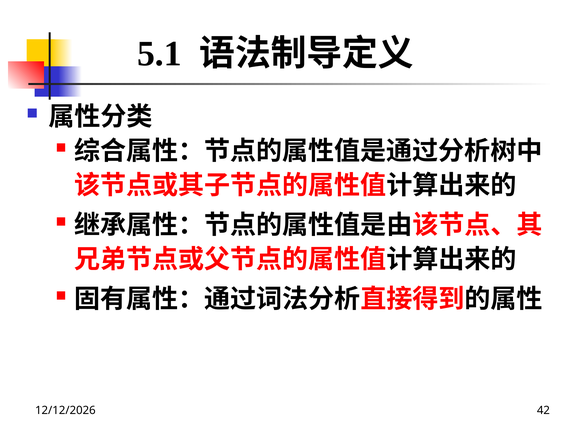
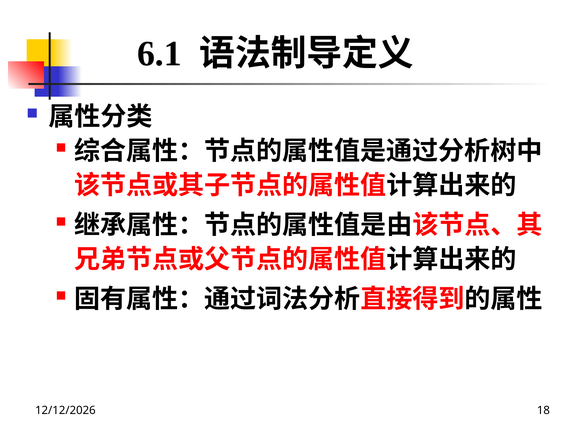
5.1: 5.1 -> 6.1 (159, 54)
42: 42 -> 18 (543, 410)
